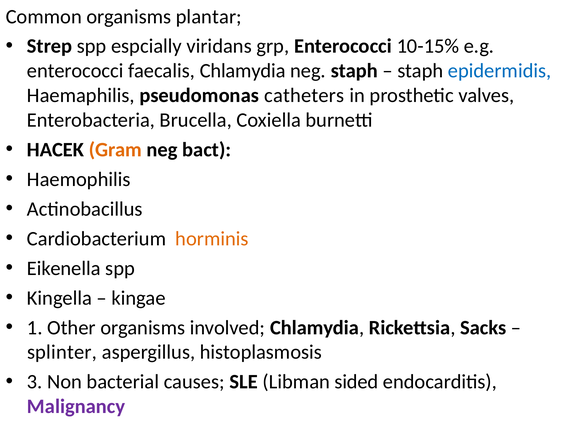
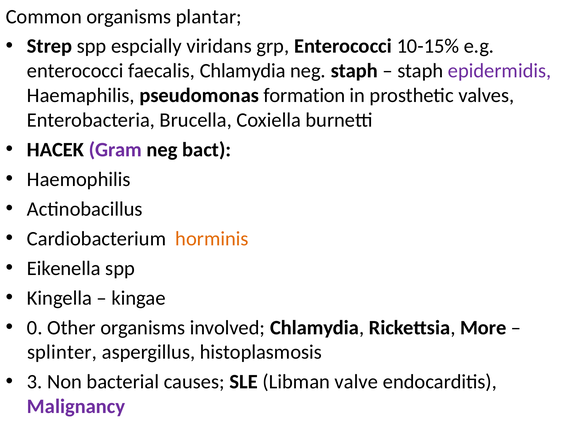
epidermidis colour: blue -> purple (500, 71)
catheters: catheters -> formation (304, 95)
Gram colour: orange -> purple (115, 150)
1: 1 -> 0 (35, 328)
Sacks: Sacks -> More (483, 328)
sided: sided -> valve (356, 382)
